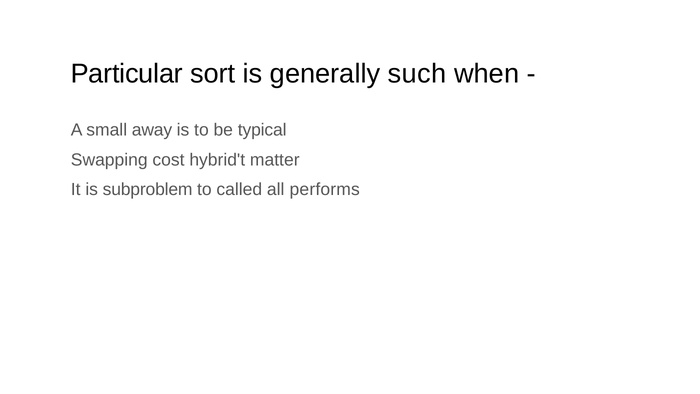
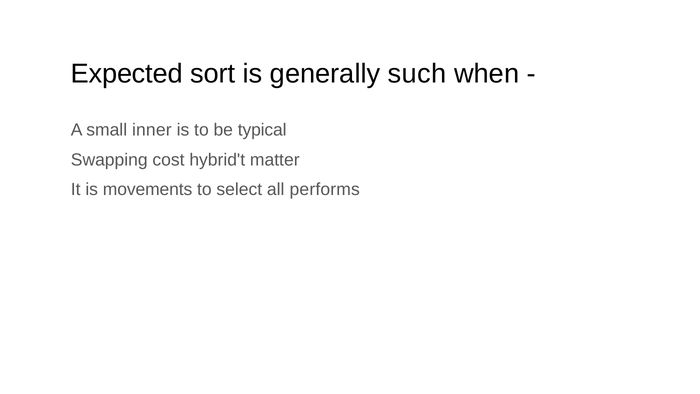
Particular: Particular -> Expected (127, 74)
away: away -> inner (152, 130)
subproblem: subproblem -> movements (148, 189)
called: called -> select (239, 189)
